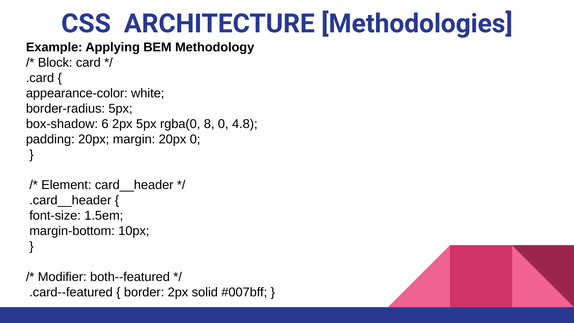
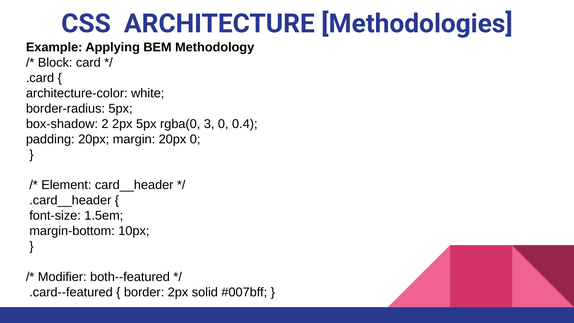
appearance-color: appearance-color -> architecture-color (77, 93)
6: 6 -> 2 (105, 124)
8: 8 -> 3 (209, 124)
4.8: 4.8 -> 0.4 (245, 124)
